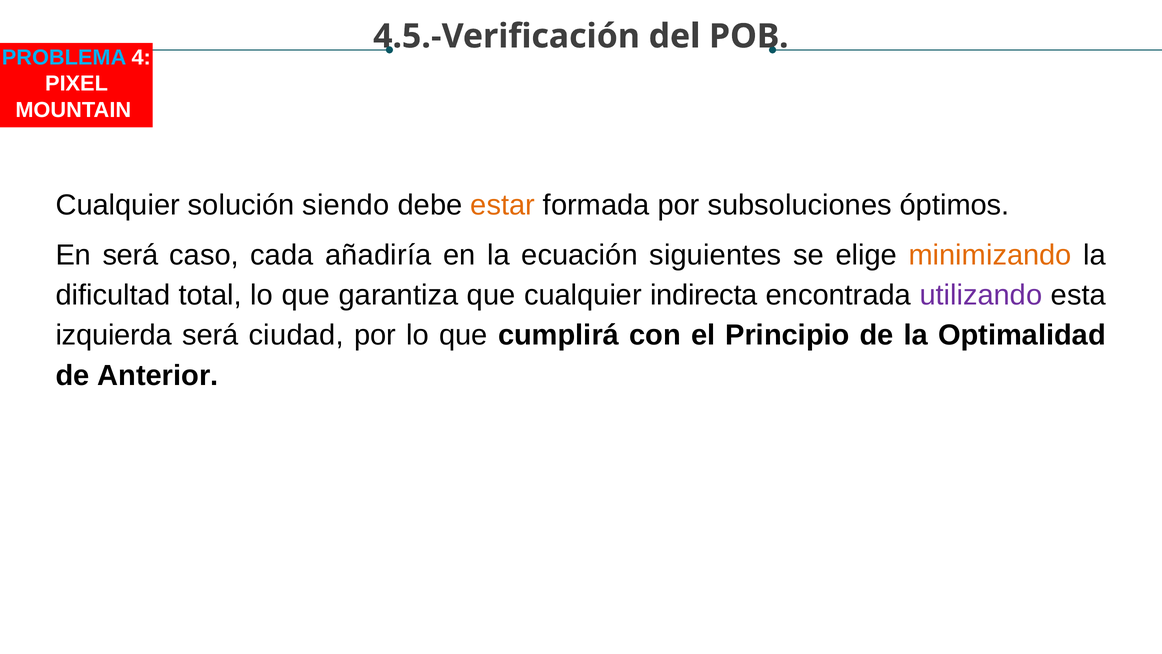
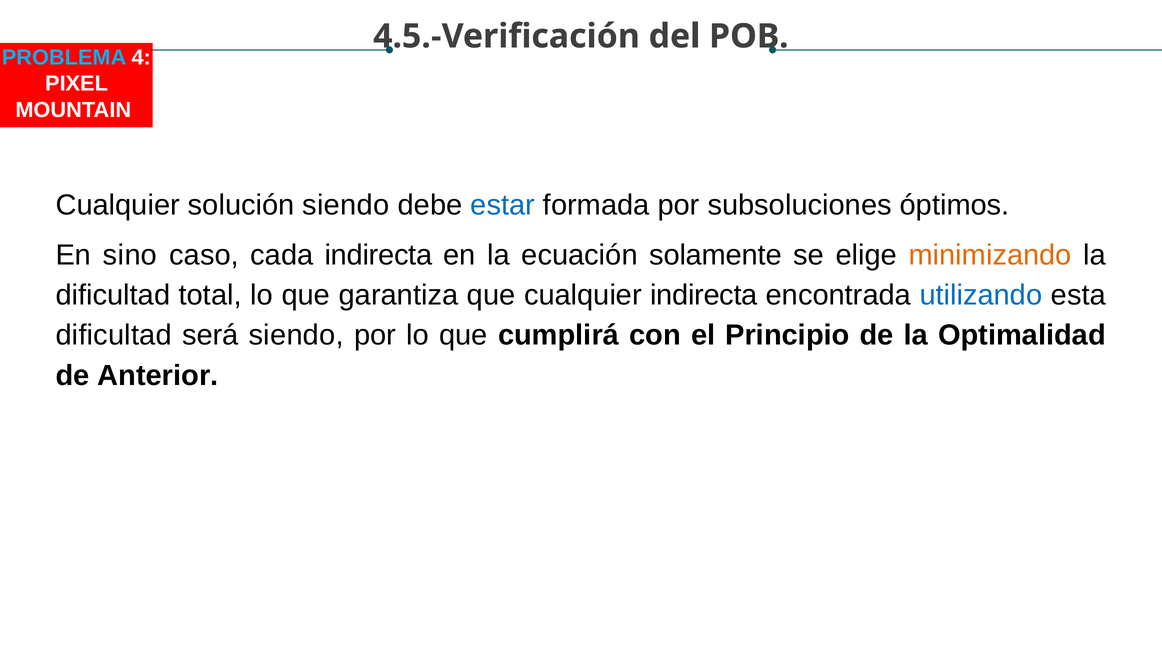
estar colour: orange -> blue (503, 205)
En será: será -> sino (130, 255)
cada añadiría: añadiría -> indirecta (378, 255)
siguientes: siguientes -> solamente (716, 255)
utilizando colour: purple -> blue (981, 295)
izquierda: izquierda -> dificultad (114, 335)
será ciudad: ciudad -> siendo (296, 335)
